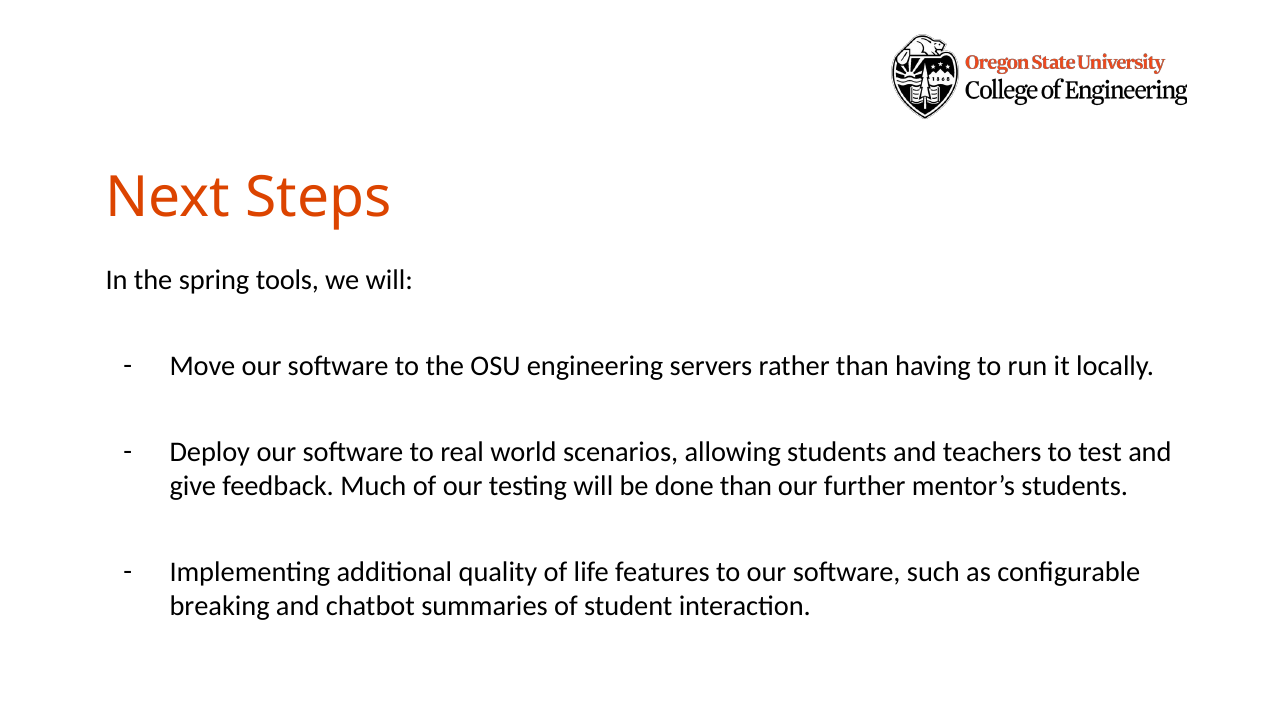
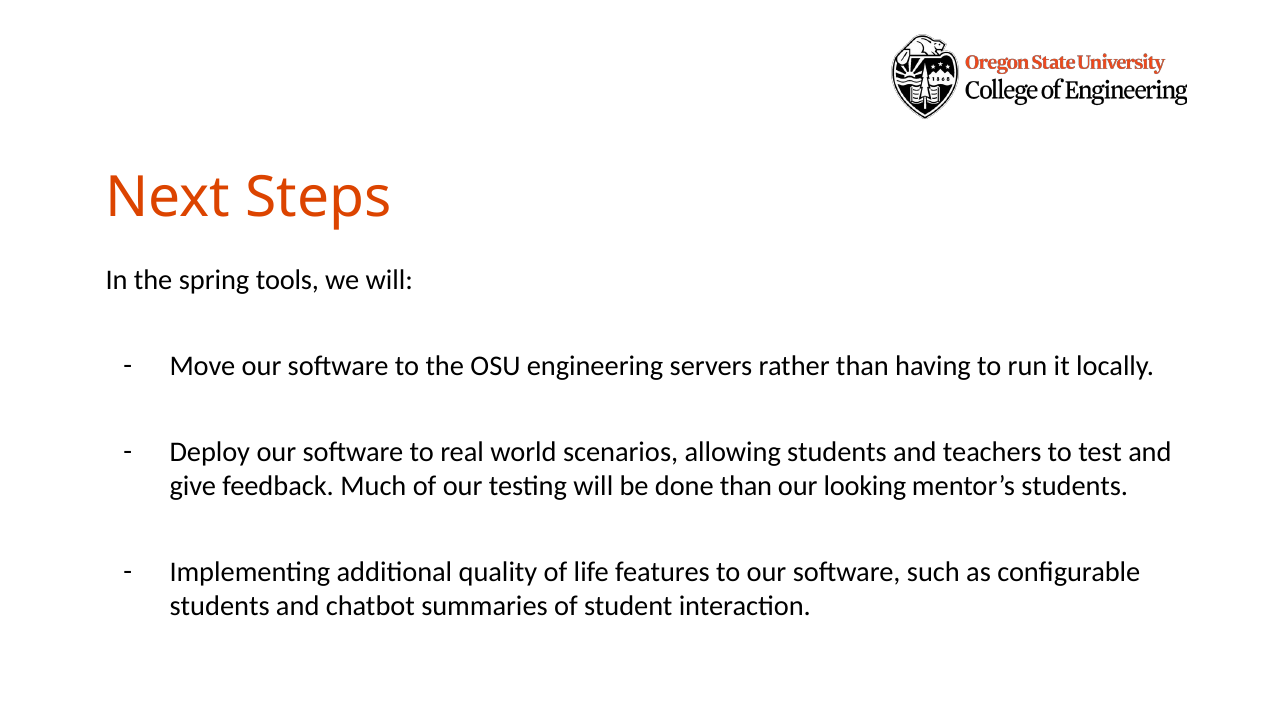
further: further -> looking (865, 487)
breaking: breaking -> students (220, 607)
